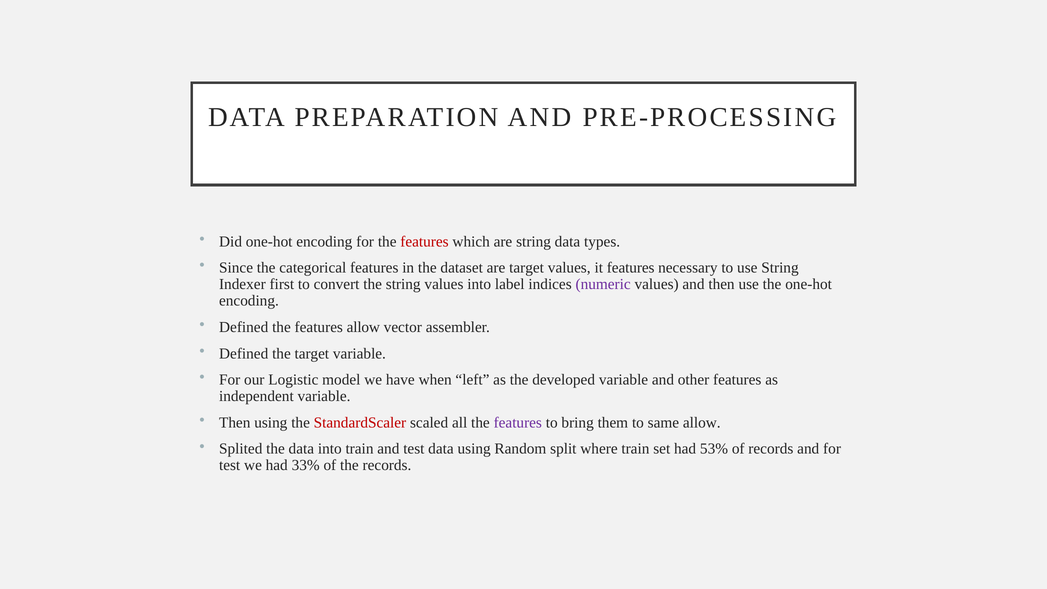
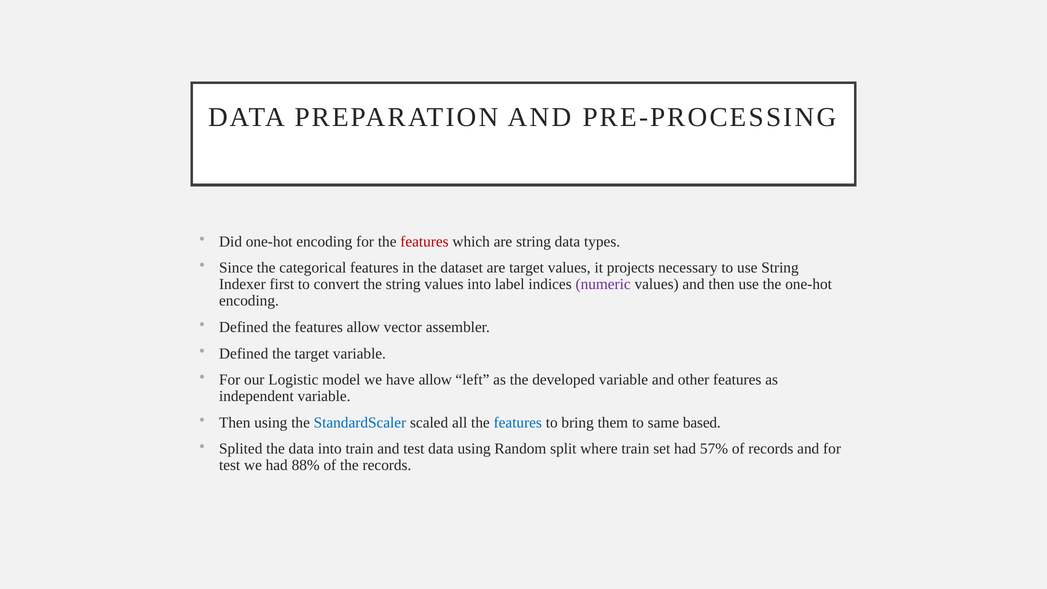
it features: features -> projects (631, 268)
have when: when -> allow (435, 380)
StandardScaler colour: red -> blue (360, 423)
features colour: purple -> blue (518, 423)
same allow: allow -> based (702, 423)
53%: 53% -> 57% (714, 449)
33%: 33% -> 88% (306, 465)
